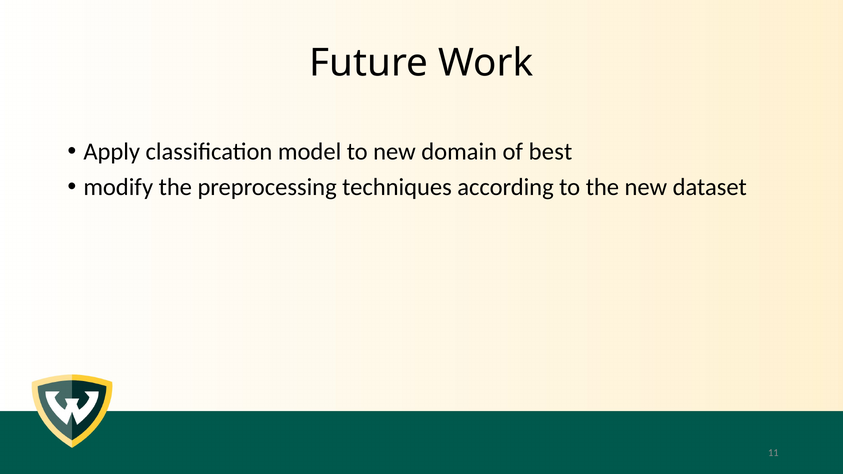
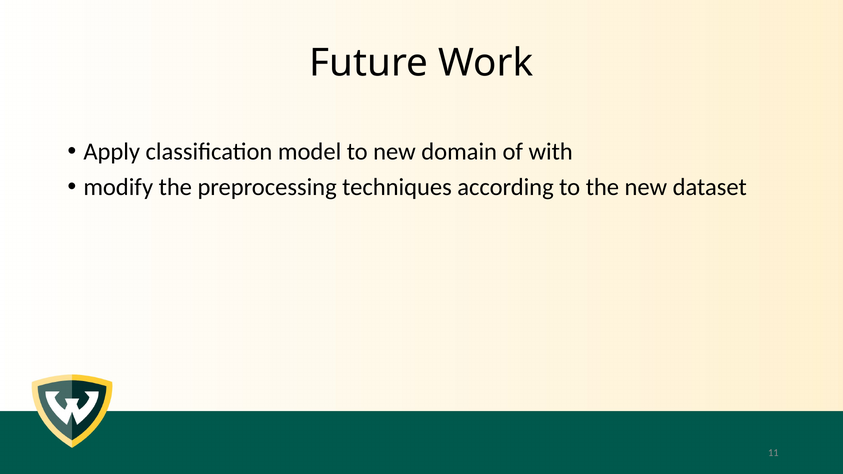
best: best -> with (551, 152)
